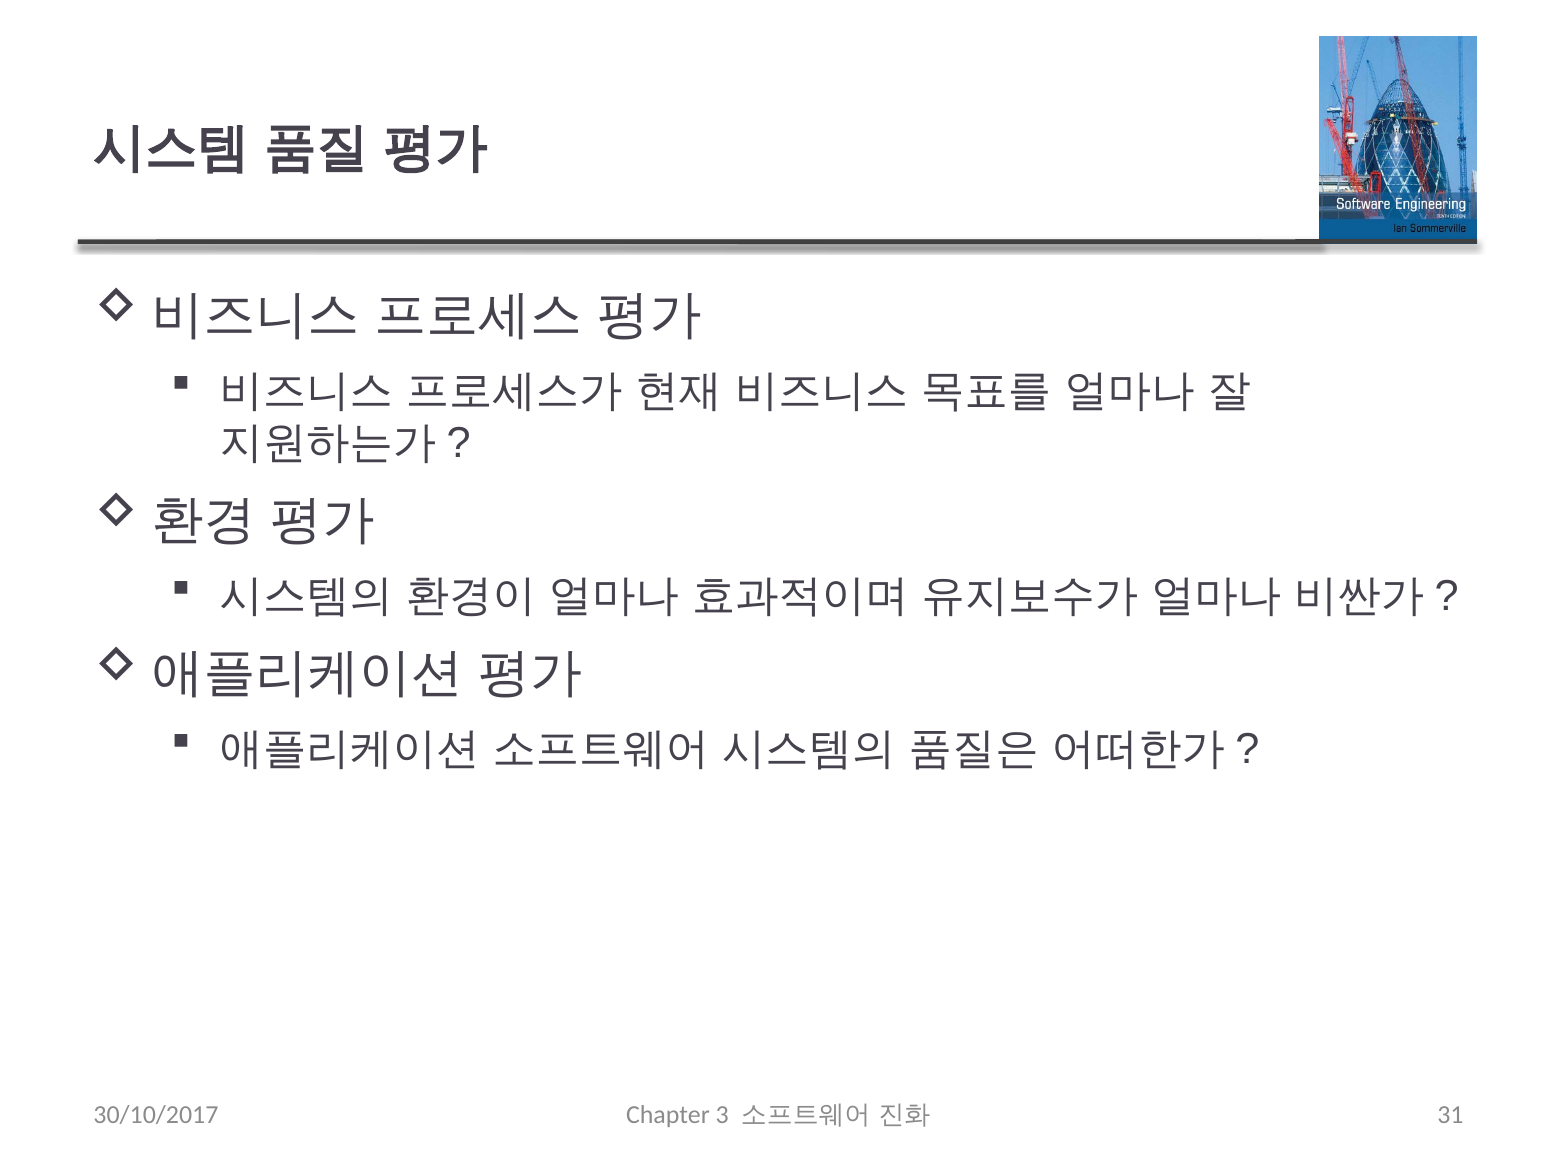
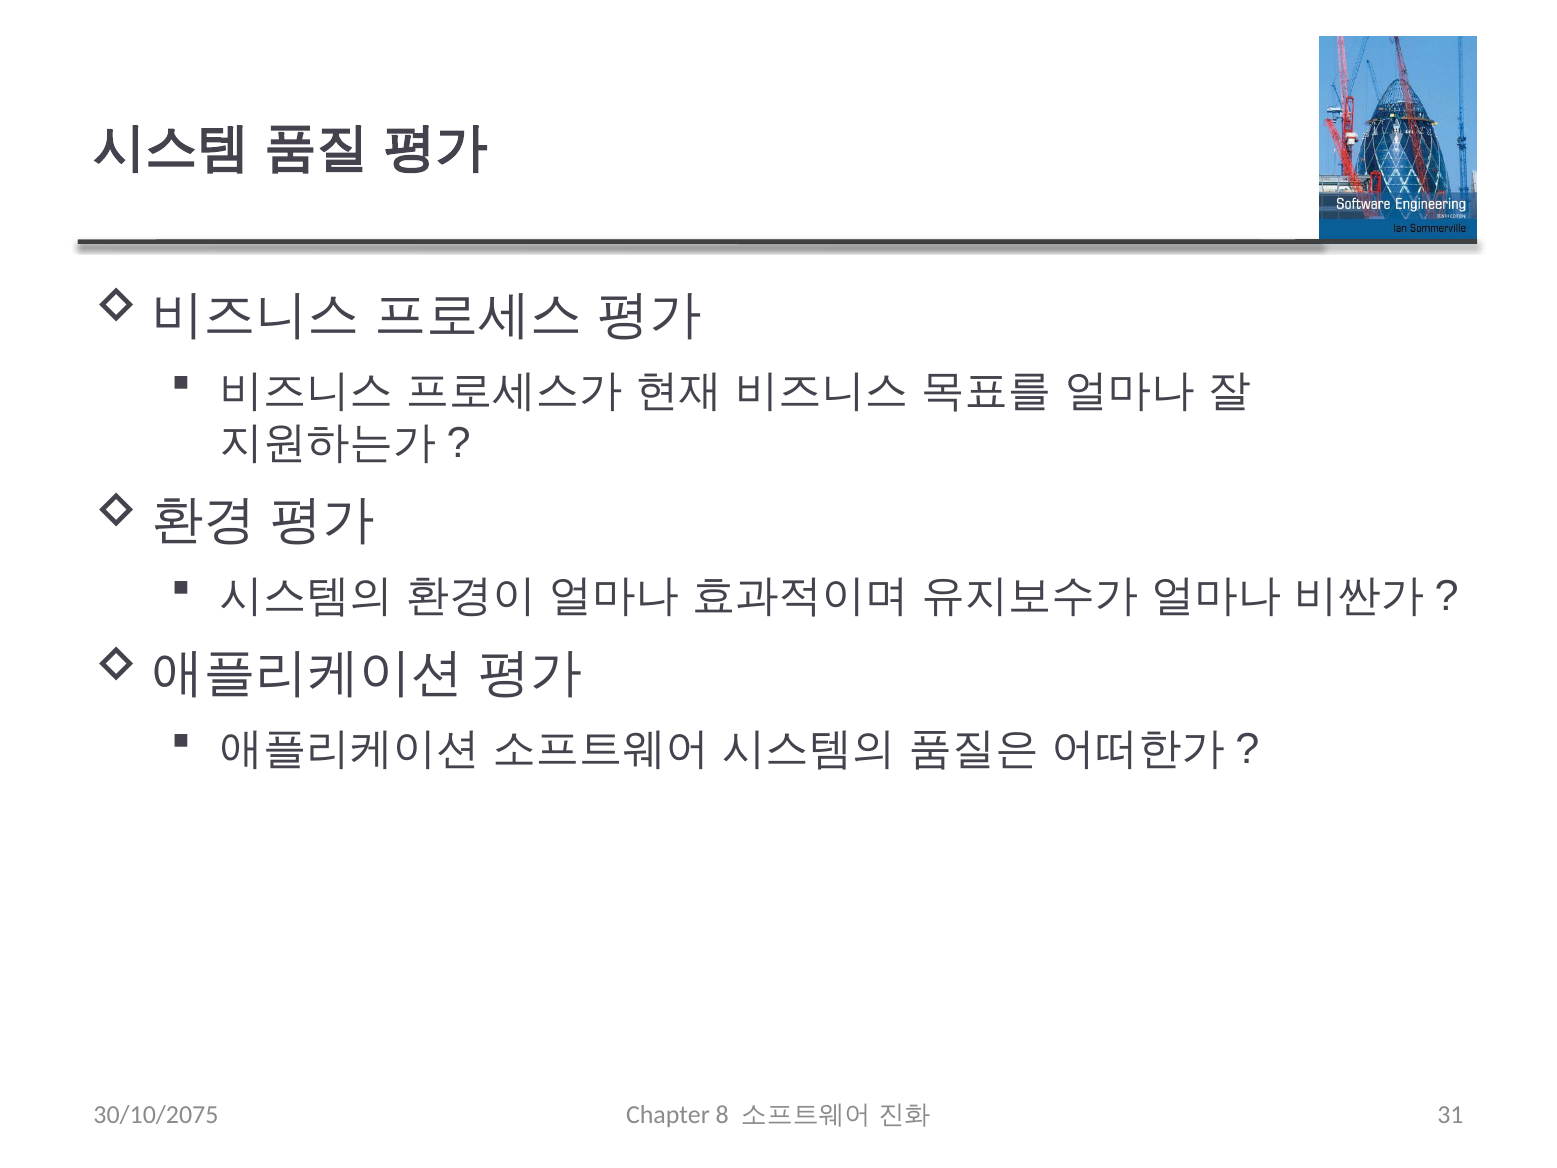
30/10/2017: 30/10/2017 -> 30/10/2075 (156, 1115)
3: 3 -> 8 (722, 1115)
